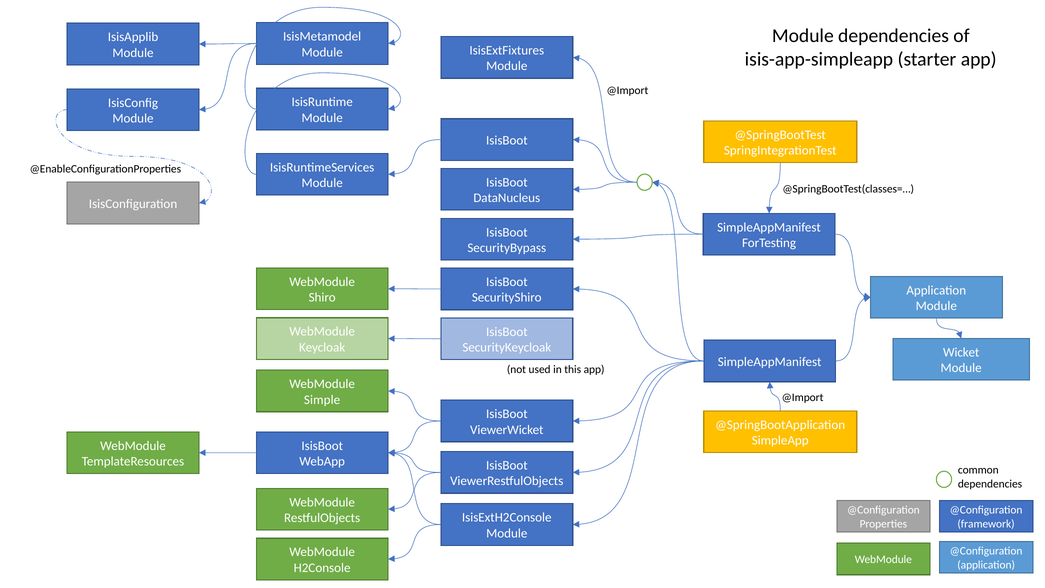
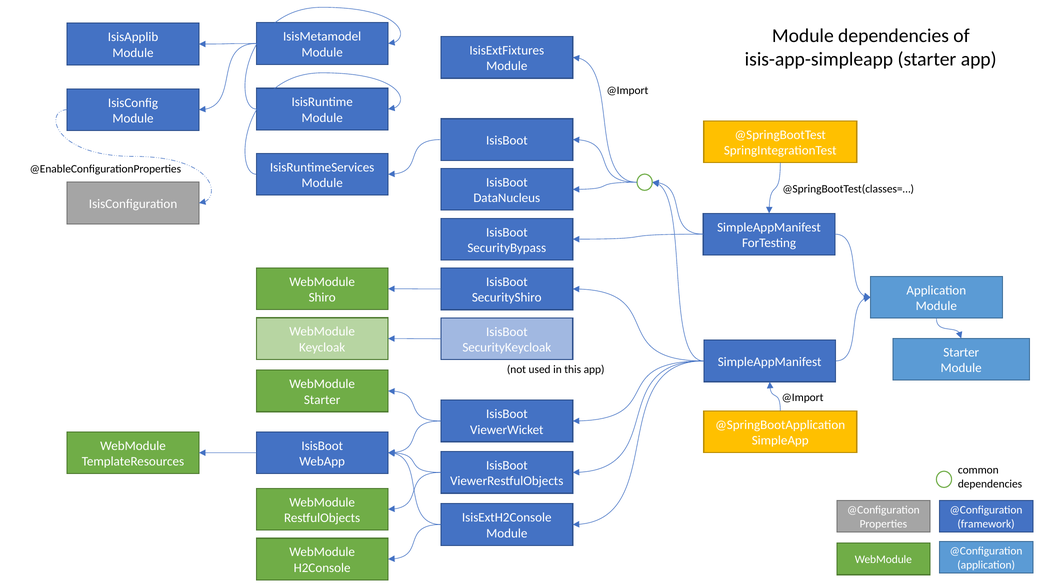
Wicket: Wicket -> Starter (961, 352)
Simple: Simple -> Starter (322, 400)
